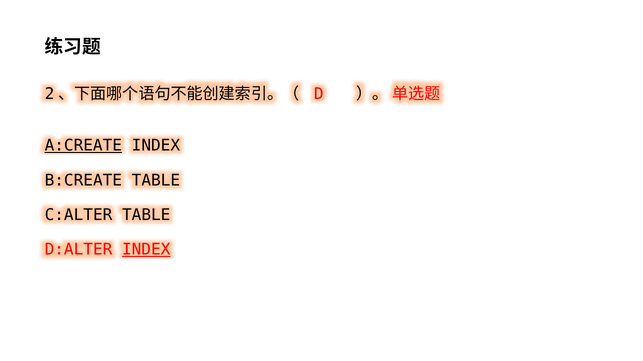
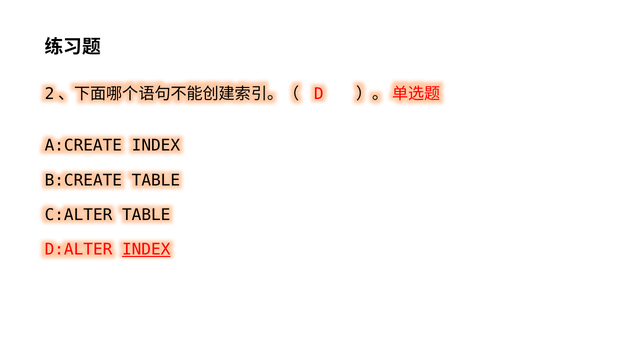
A:CREATE underline: present -> none (83, 146)
